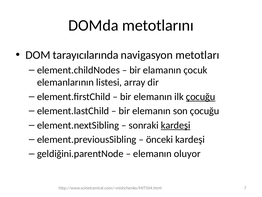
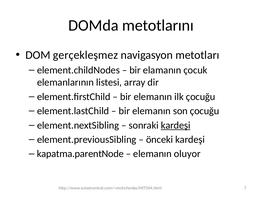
tarayıcılarında: tarayıcılarında -> gerçekleşmez (86, 55)
çocuğu underline: present -> none (201, 96)
geldiğini.parentNode: geldiğini.parentNode -> kapatma.parentNode (80, 153)
